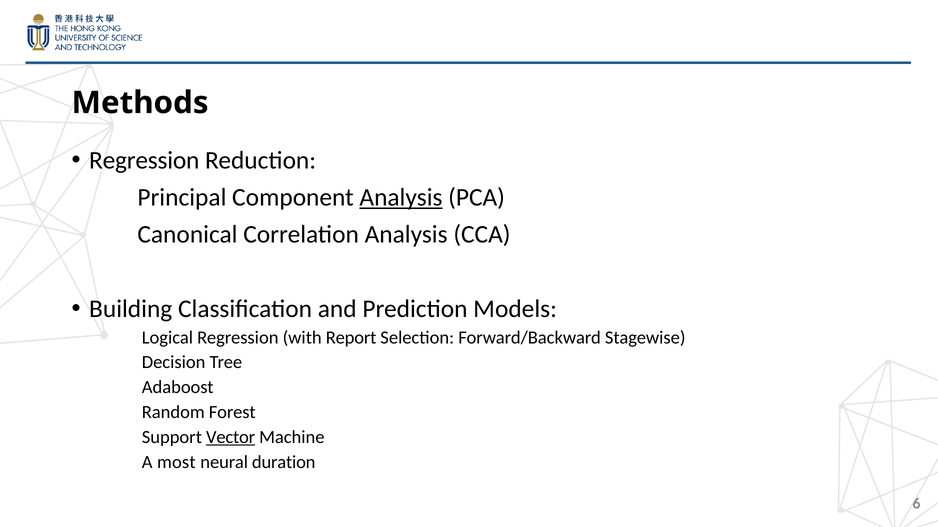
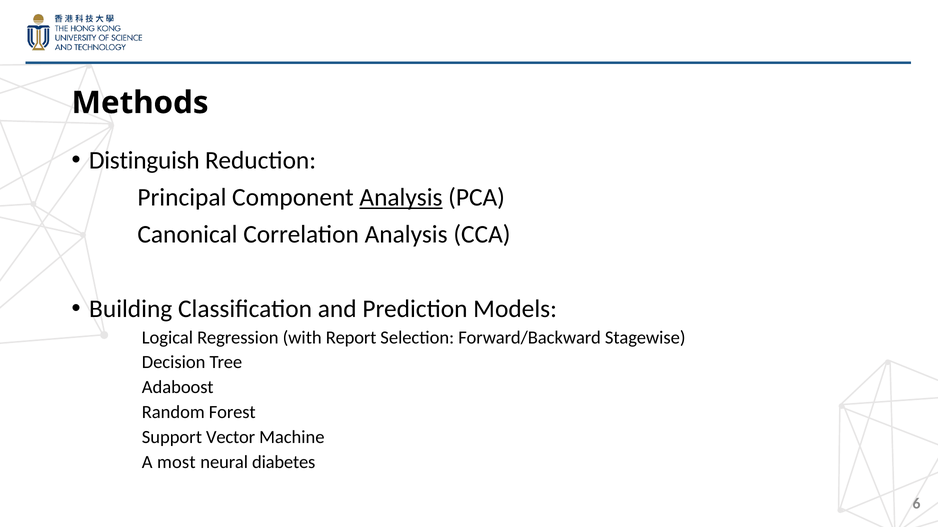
Regression: Regression -> Distinguish (144, 160)
Vector underline: present -> none (231, 438)
duration: duration -> diabetes (284, 463)
